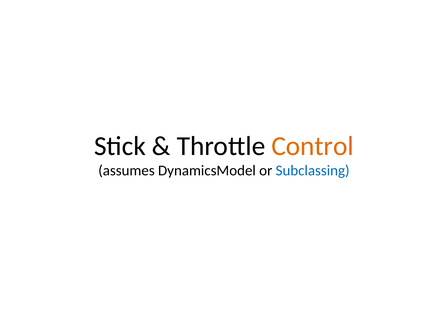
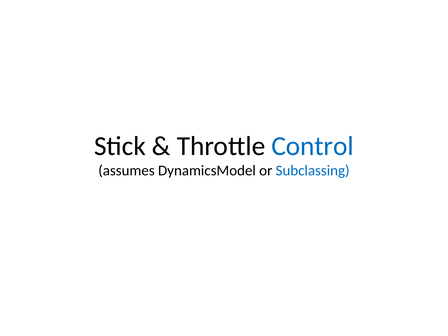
Control colour: orange -> blue (313, 146)
